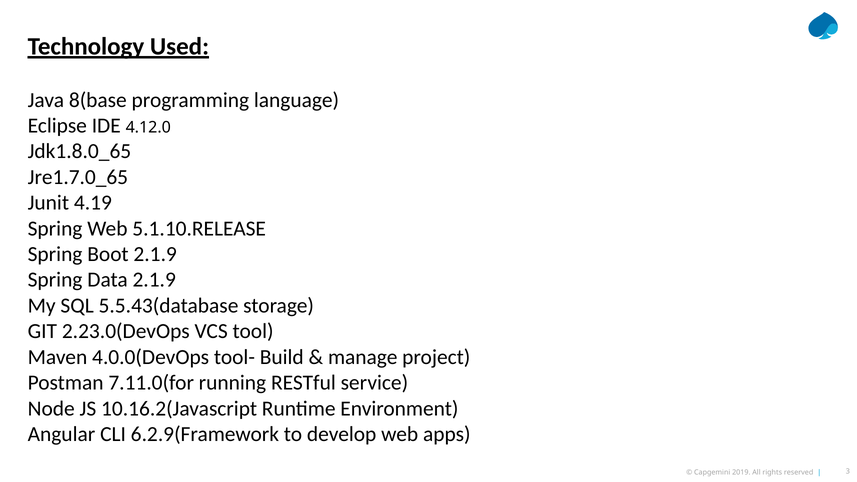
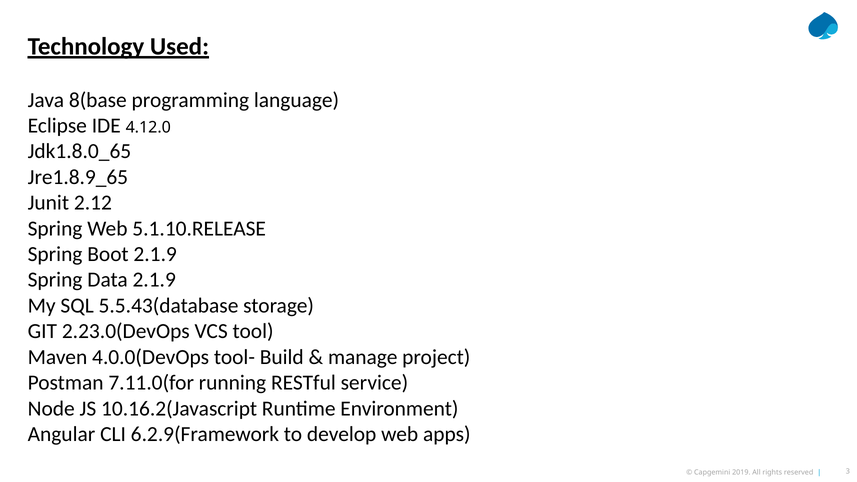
Jre1.7.0_65: Jre1.7.0_65 -> Jre1.8.9_65 (78, 177)
4.19: 4.19 -> 2.12 (93, 203)
